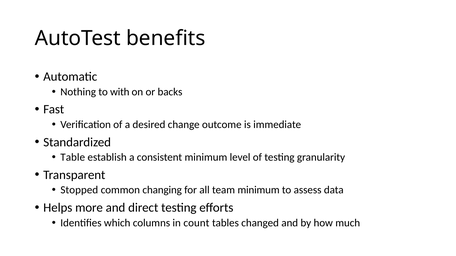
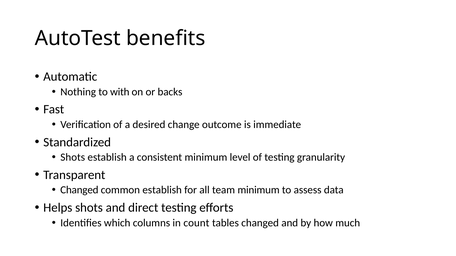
Table: Table -> Shots (73, 158)
Stopped: Stopped -> Changed (79, 190)
common changing: changing -> establish (162, 190)
Helps more: more -> shots (89, 208)
